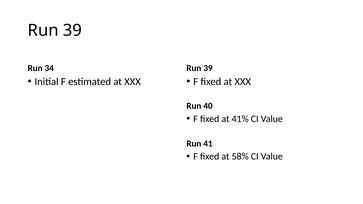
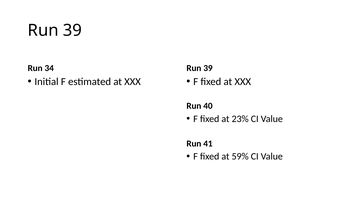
41%: 41% -> 23% (240, 119)
58%: 58% -> 59% (240, 157)
